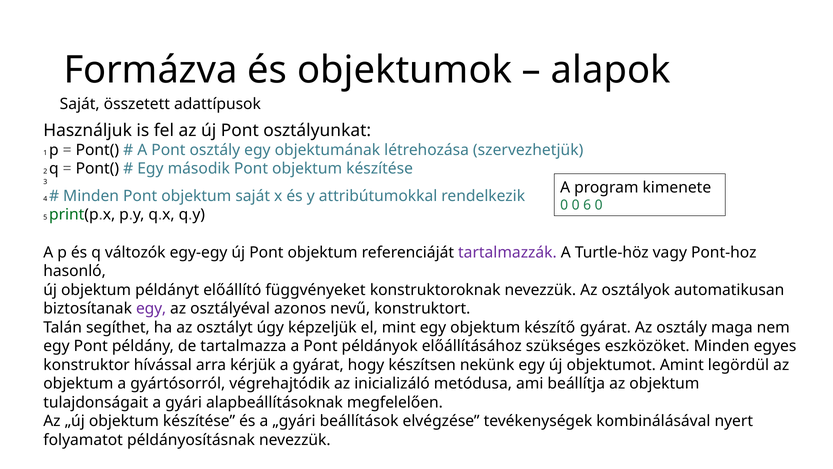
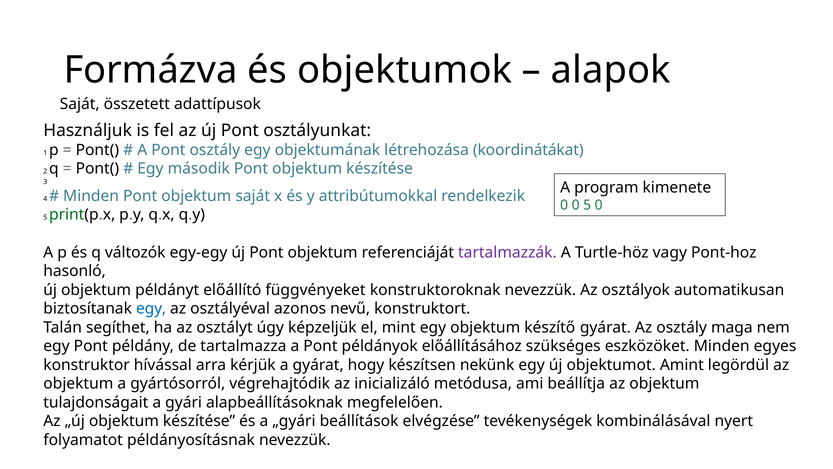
szervezhetjük: szervezhetjük -> koordinátákat (528, 150)
0 6: 6 -> 5 (587, 205)
egy colour: purple -> blue (151, 308)
